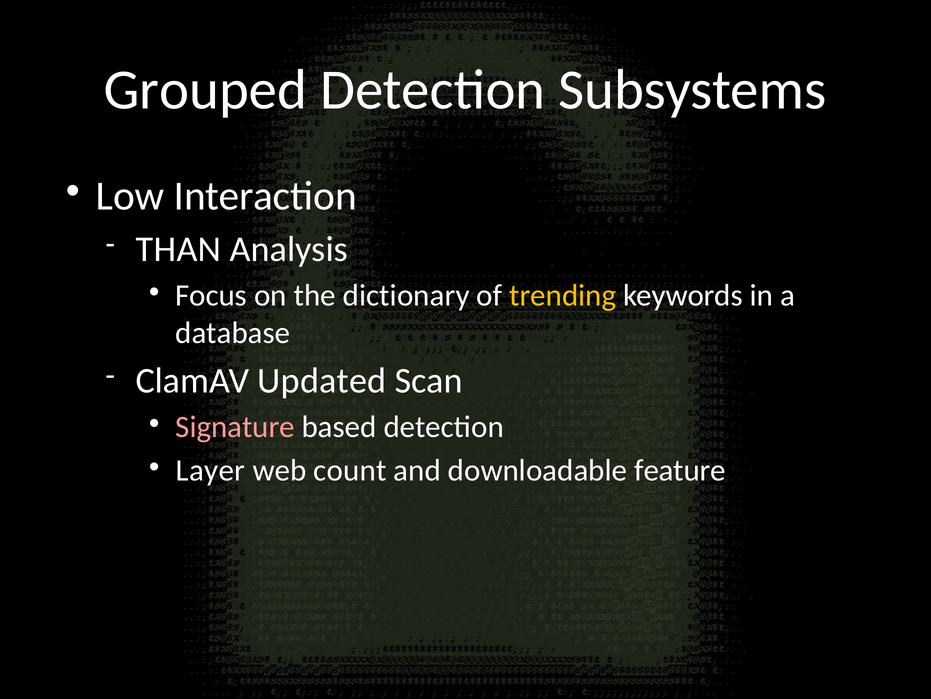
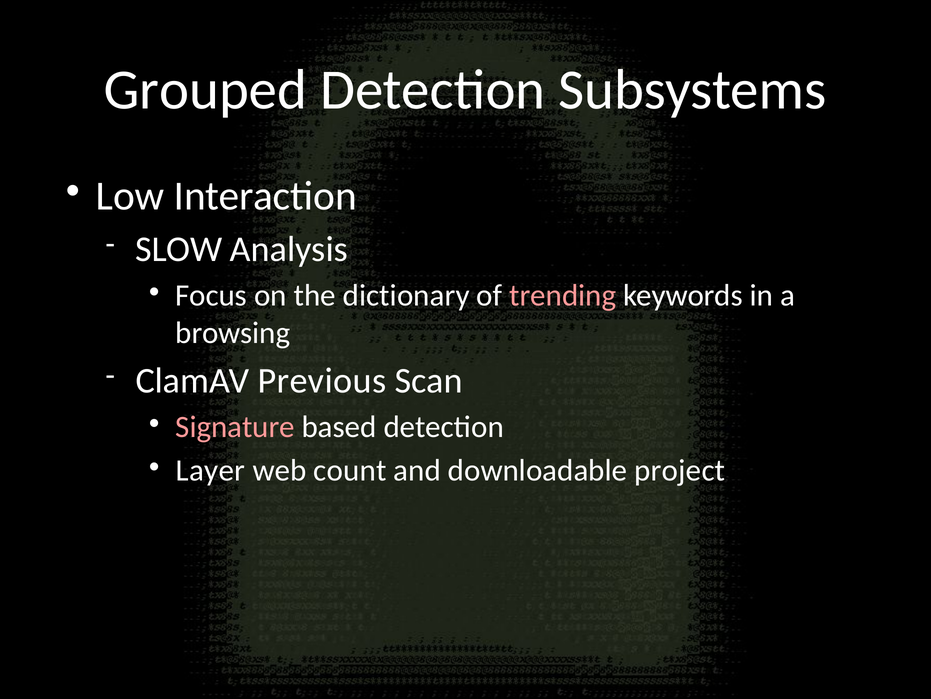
THAN: THAN -> SLOW (179, 249)
trending colour: yellow -> pink (563, 295)
database: database -> browsing (233, 333)
Updated: Updated -> Previous (322, 381)
feature: feature -> project (680, 470)
